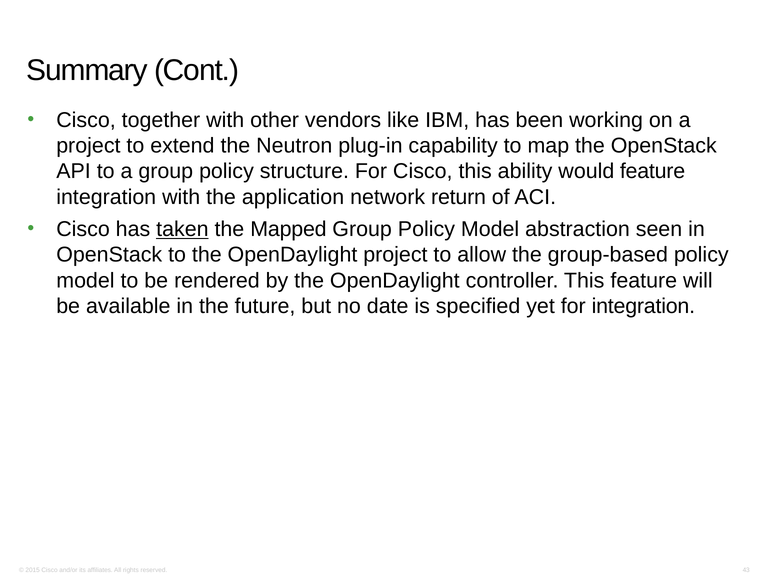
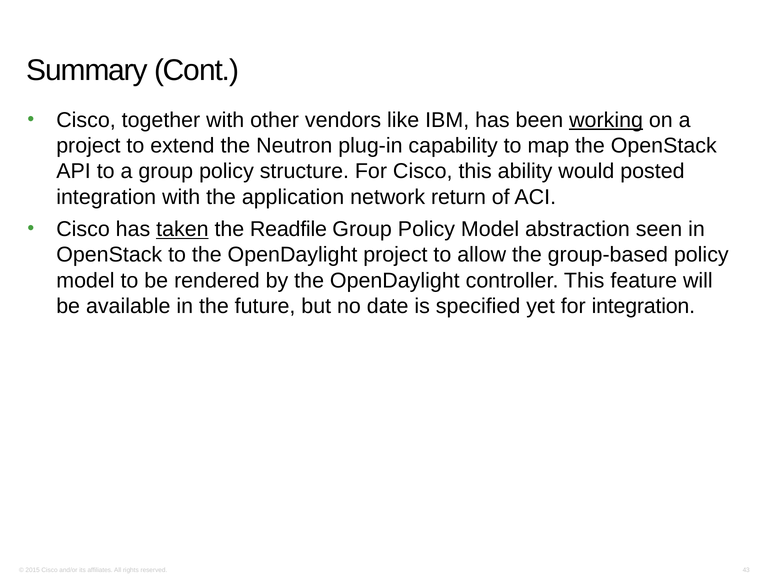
working underline: none -> present (606, 120)
would feature: feature -> posted (652, 171)
Mapped: Mapped -> Readfile (288, 229)
